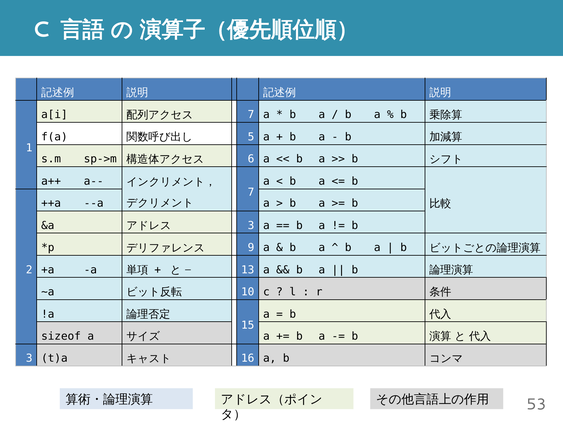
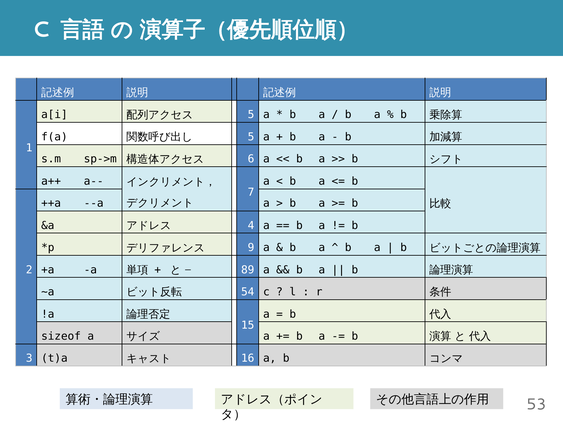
7: 7 -> 5 (251, 115)
3: 3 -> 4 (251, 226)
13: 13 -> 89 (248, 270)
10: 10 -> 54 (248, 292)
